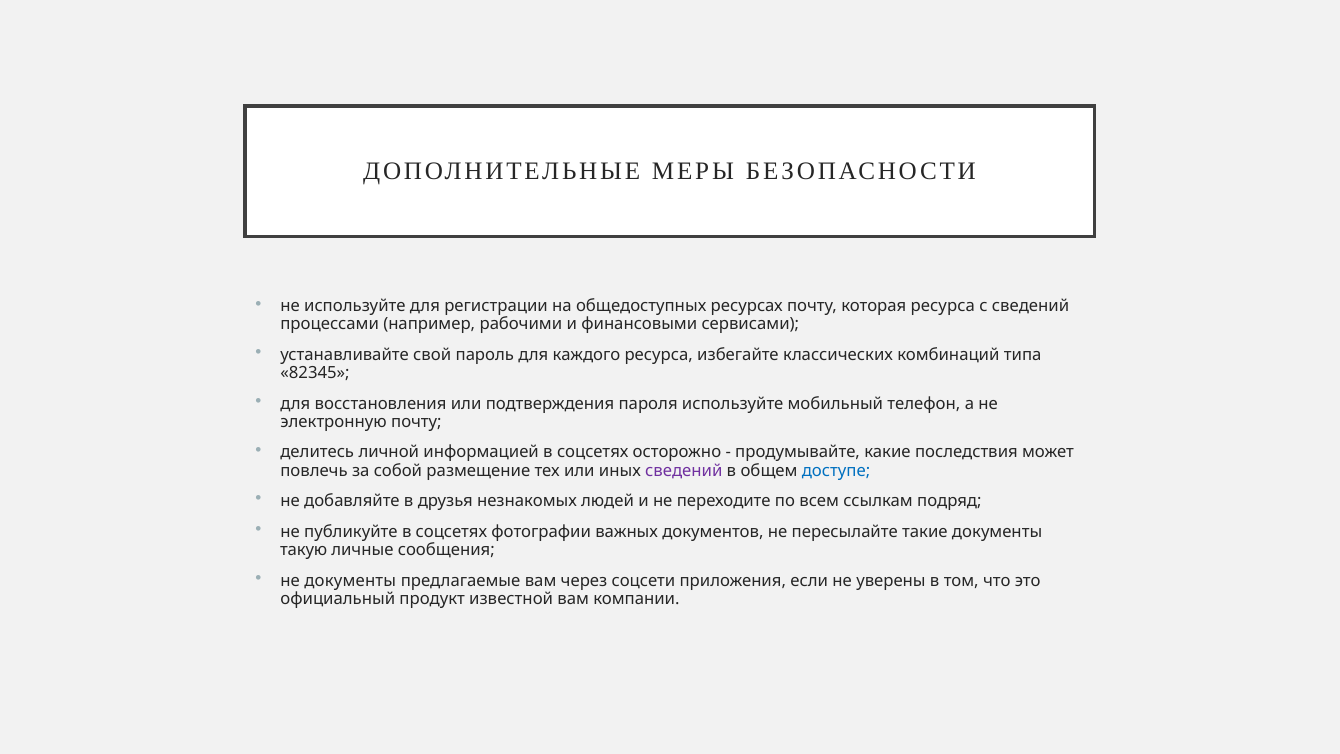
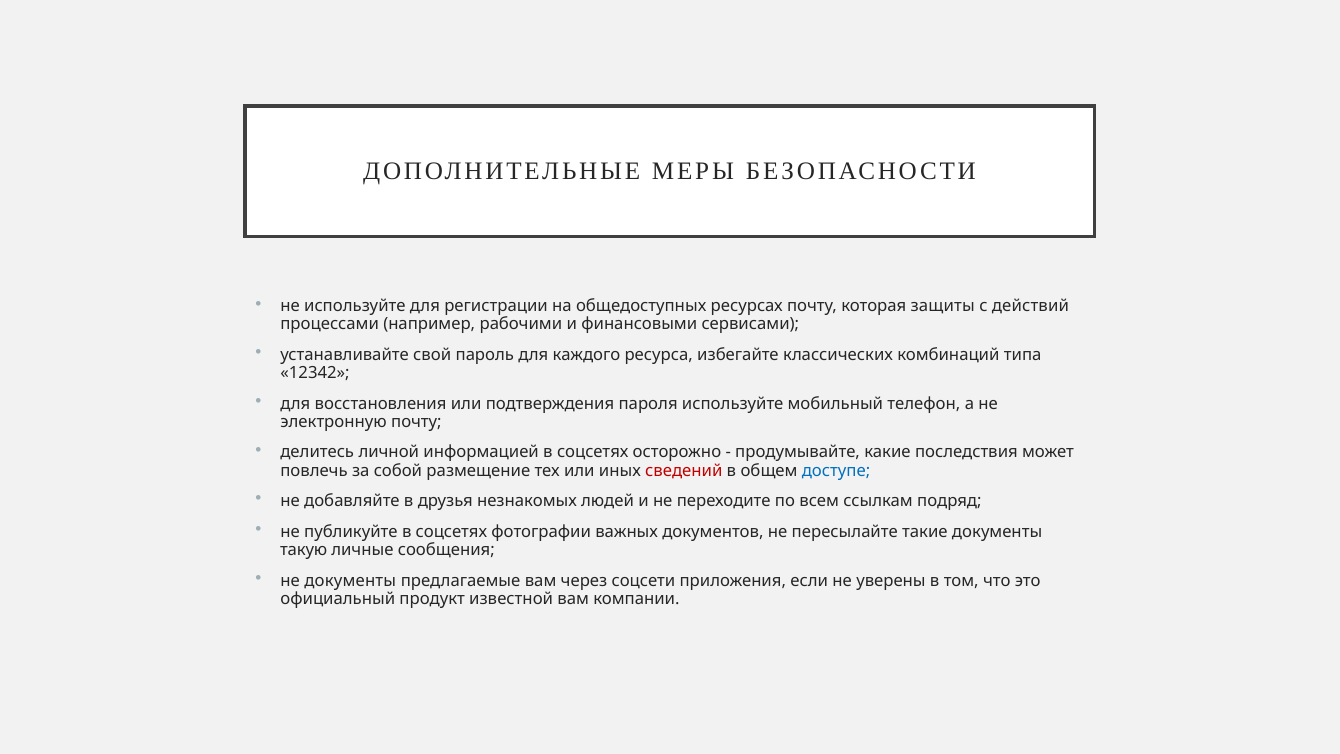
которая ресурса: ресурса -> защиты (943, 306)
с сведений: сведений -> действий (1030, 306)
82345: 82345 -> 12342 (315, 373)
сведений colour: purple -> red (684, 470)
